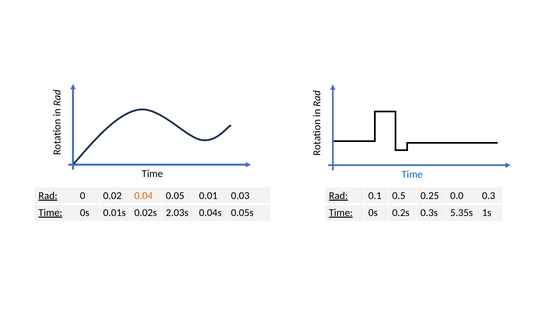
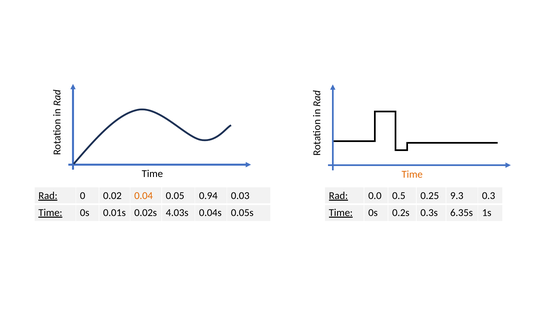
Time colour: blue -> orange (412, 174)
0.01: 0.01 -> 0.94 (208, 196)
0.1: 0.1 -> 0.0 (375, 196)
0.0: 0.0 -> 9.3 (457, 196)
2.03s: 2.03s -> 4.03s (177, 213)
5.35s: 5.35s -> 6.35s (462, 213)
